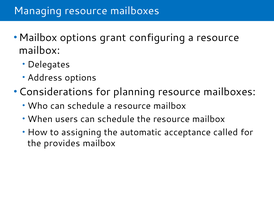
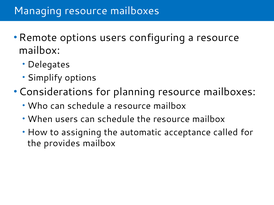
Mailbox: Mailbox -> Remote (38, 38)
options grant: grant -> users (113, 38)
Address: Address -> Simplify (45, 78)
